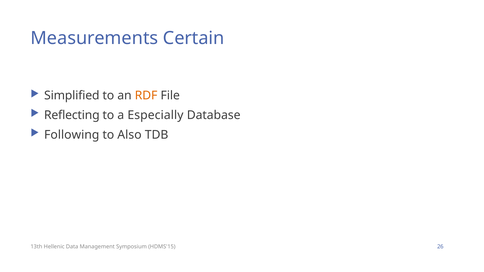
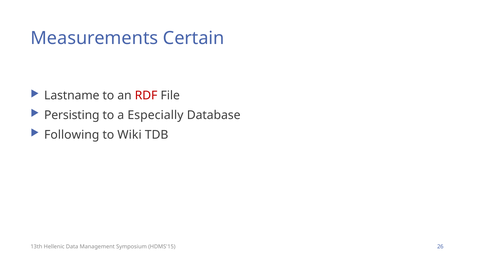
Simplified: Simplified -> Lastname (72, 96)
RDF colour: orange -> red (146, 96)
Reflecting: Reflecting -> Persisting (72, 115)
Also: Also -> Wiki (129, 135)
